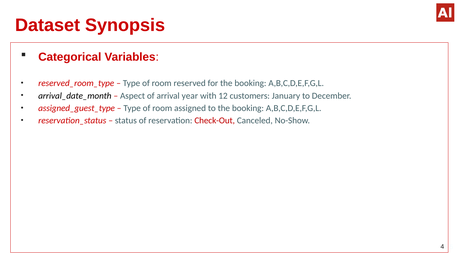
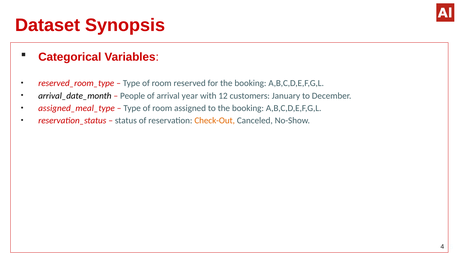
Aspect: Aspect -> People (133, 96)
assigned_guest_type: assigned_guest_type -> assigned_meal_type (77, 108)
Check-Out colour: red -> orange (215, 121)
